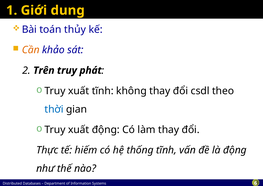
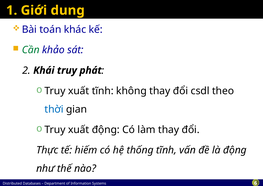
thủy: thủy -> khác (75, 30)
Cần colour: orange -> green (31, 50)
Trên: Trên -> Khái (44, 71)
